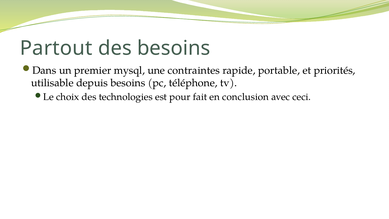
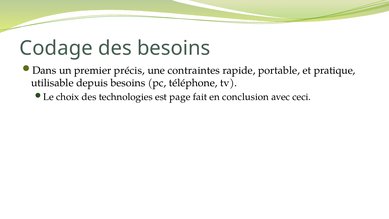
Partout: Partout -> Codage (56, 48)
mysql: mysql -> précis (129, 70)
priorités: priorités -> pratique (335, 70)
pour: pour -> page (180, 97)
